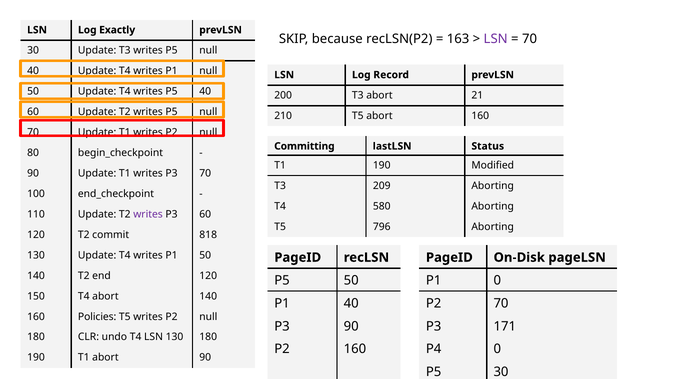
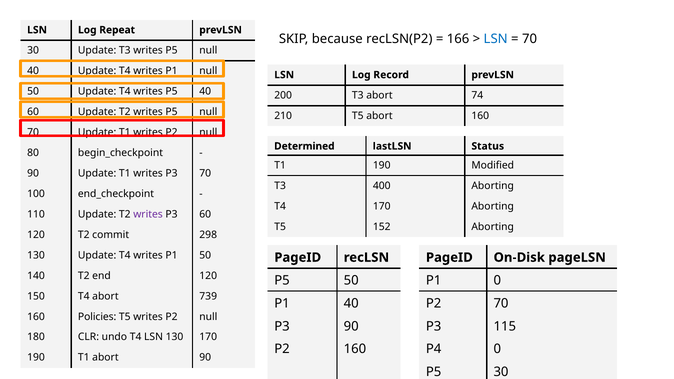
Exactly: Exactly -> Repeat (117, 30)
163: 163 -> 166 (458, 39)
LSN colour: purple -> blue (496, 39)
21: 21 -> 74 (477, 95)
Committing: Committing -> Determined (304, 146)
209: 209 -> 400 (382, 186)
T4 580: 580 -> 170 (382, 206)
796: 796 -> 152 (382, 227)
818: 818 -> 298 (208, 235)
abort 140: 140 -> 739 (208, 296)
171: 171 -> 115 (505, 326)
130 180: 180 -> 170 (208, 337)
